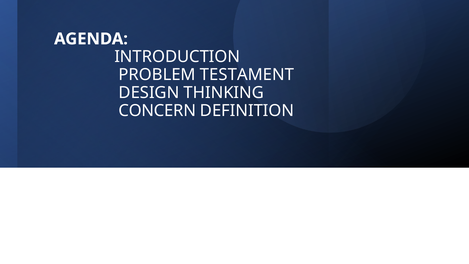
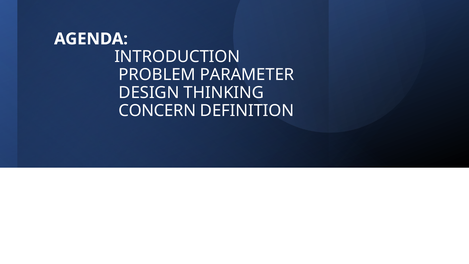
TESTAMENT: TESTAMENT -> PARAMETER (247, 75)
